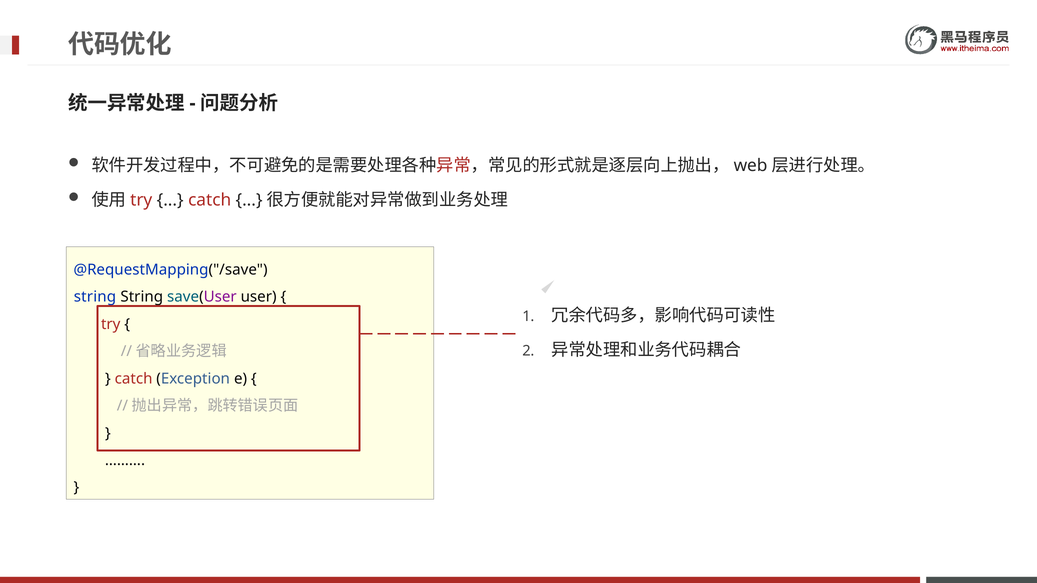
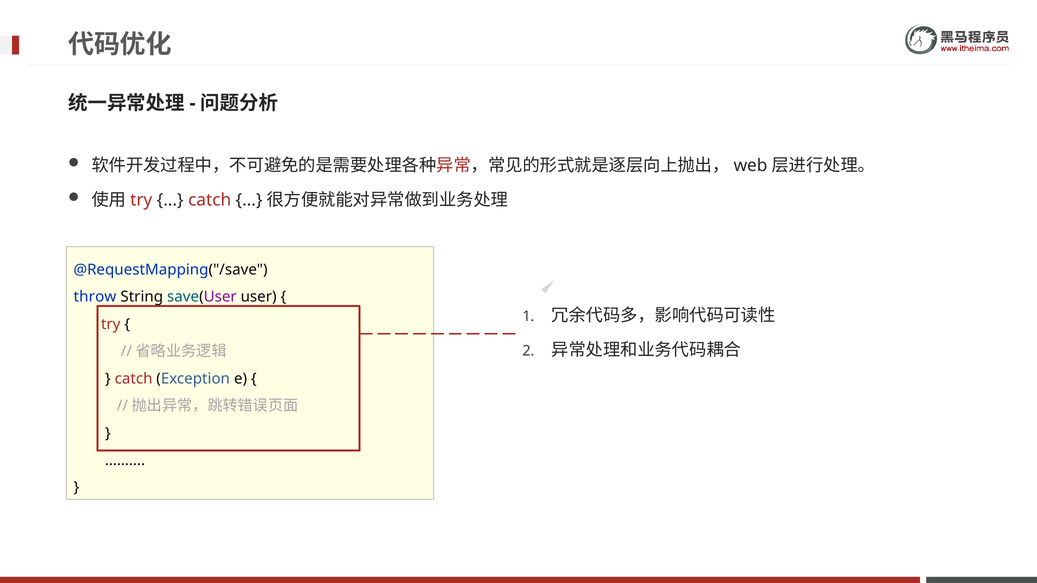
string: string -> throw (95, 297)
